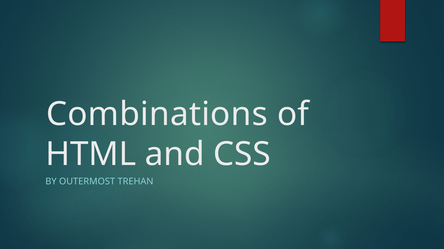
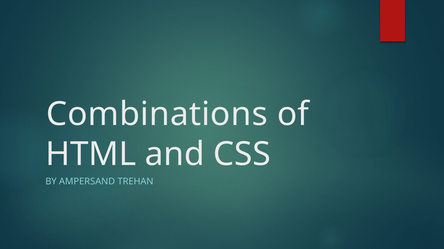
OUTERMOST: OUTERMOST -> AMPERSAND (87, 182)
